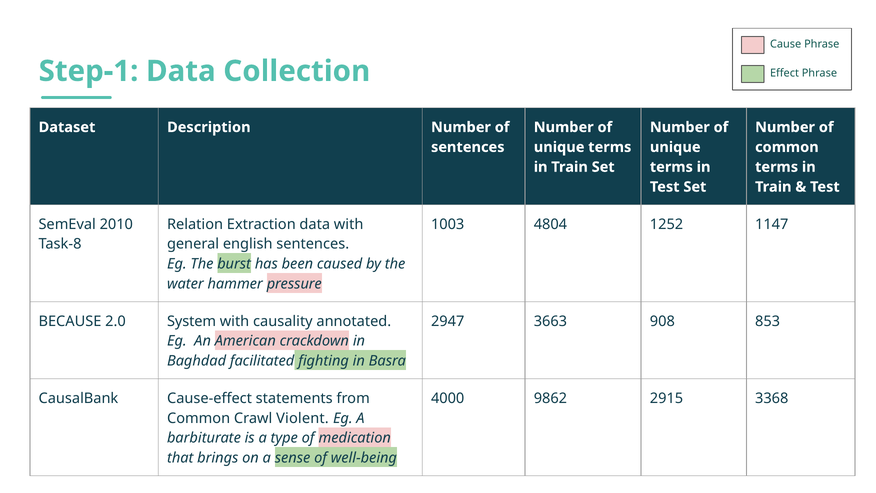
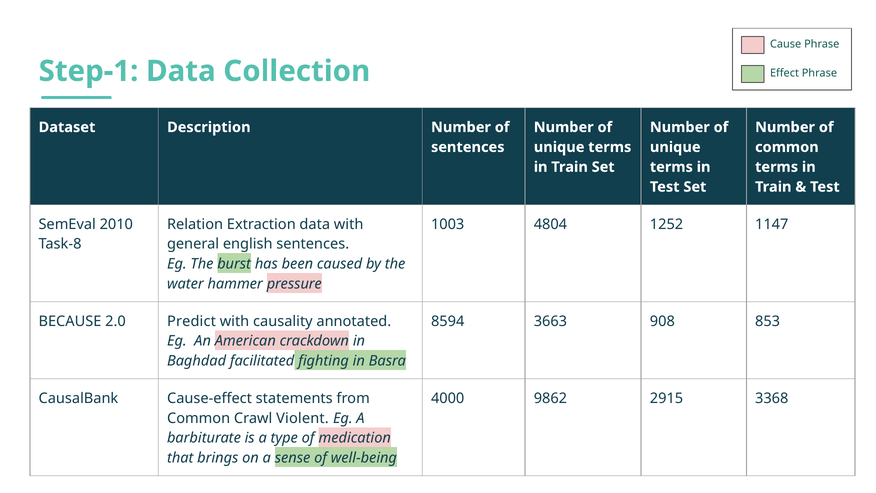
System: System -> Predict (191, 321)
2947: 2947 -> 8594 (448, 321)
